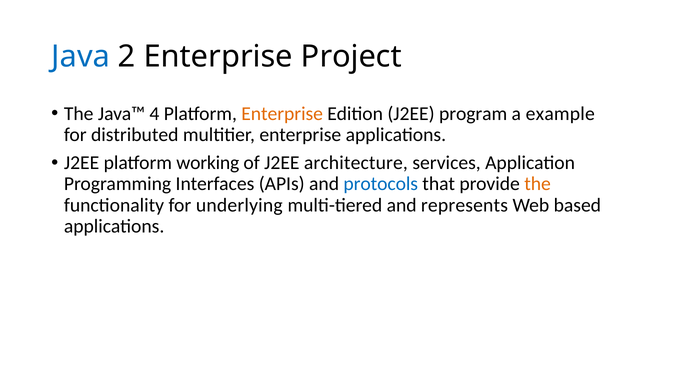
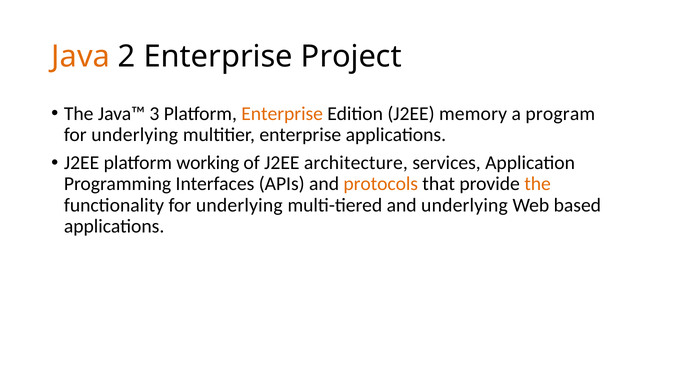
Java colour: blue -> orange (81, 57)
4: 4 -> 3 (154, 114)
program: program -> memory (473, 114)
example: example -> program (560, 114)
distributed: distributed -> underlying (135, 135)
protocols colour: blue -> orange (381, 184)
and represents: represents -> underlying (464, 205)
